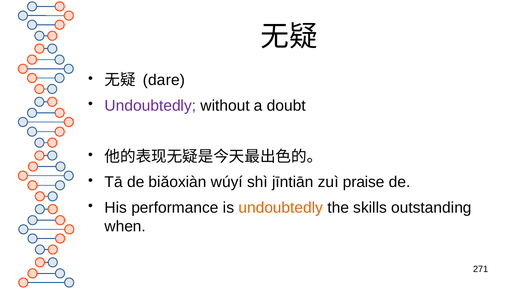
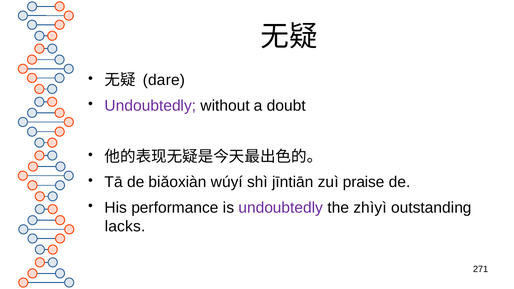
undoubtedly colour: orange -> purple (281, 208)
skills: skills -> zhìyì (370, 208)
when: when -> lacks (125, 226)
